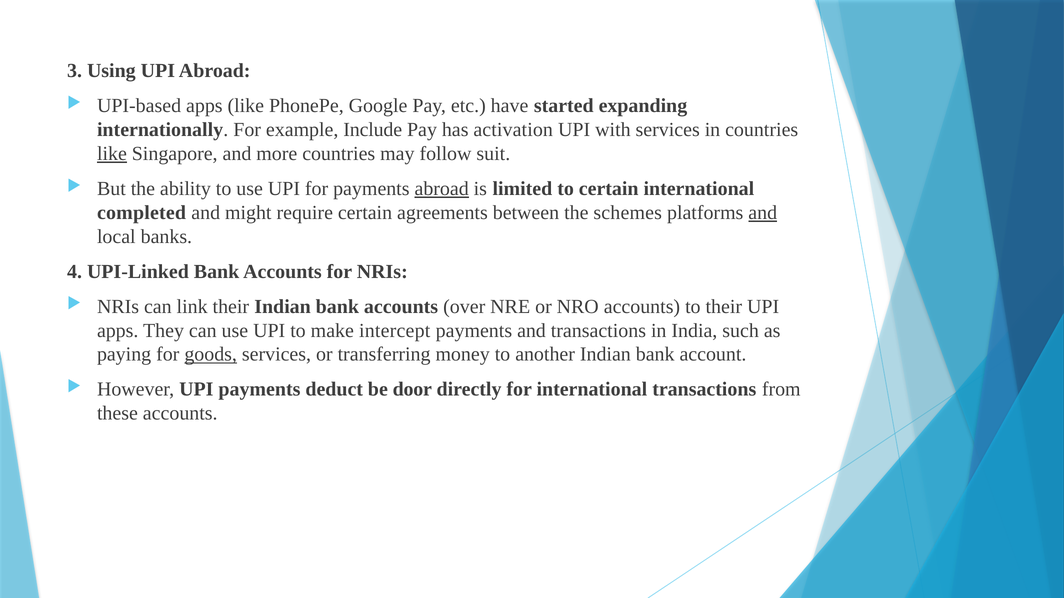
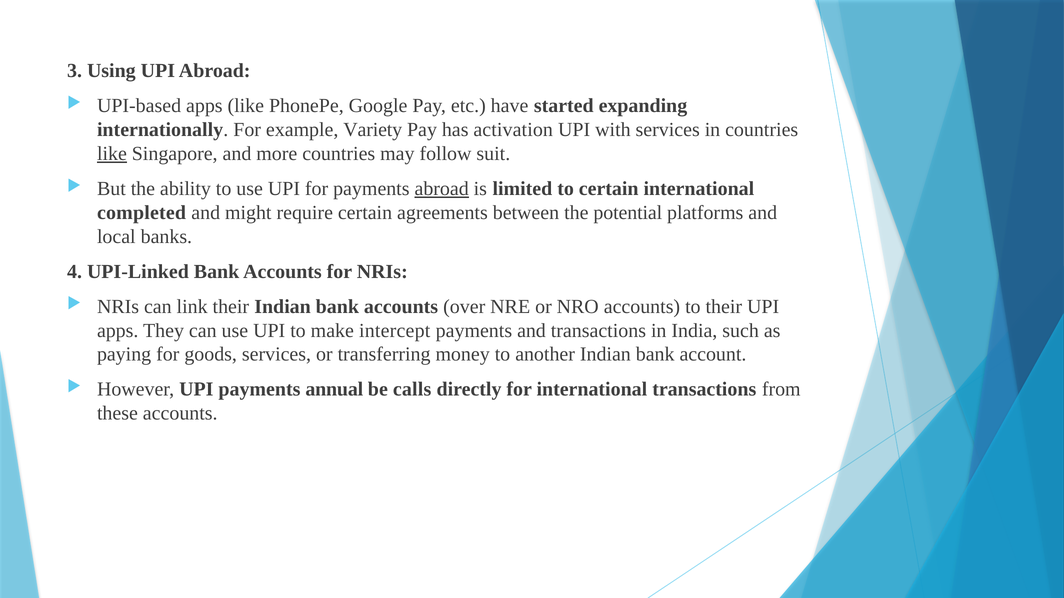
Include: Include -> Variety (373, 130)
schemes: schemes -> potential (628, 213)
and underline: present -> none (763, 213)
goods underline: present -> none (211, 355)
deduct: deduct -> annual (334, 390)
door: door -> calls (412, 390)
